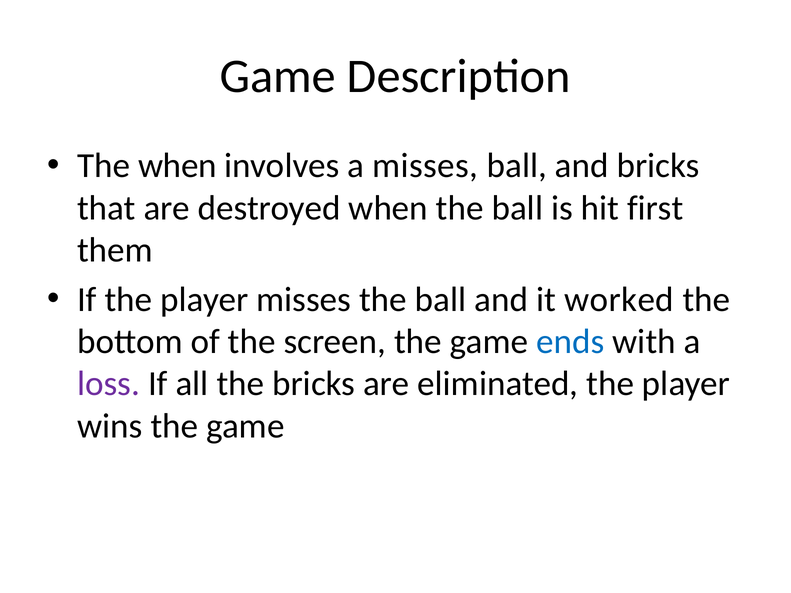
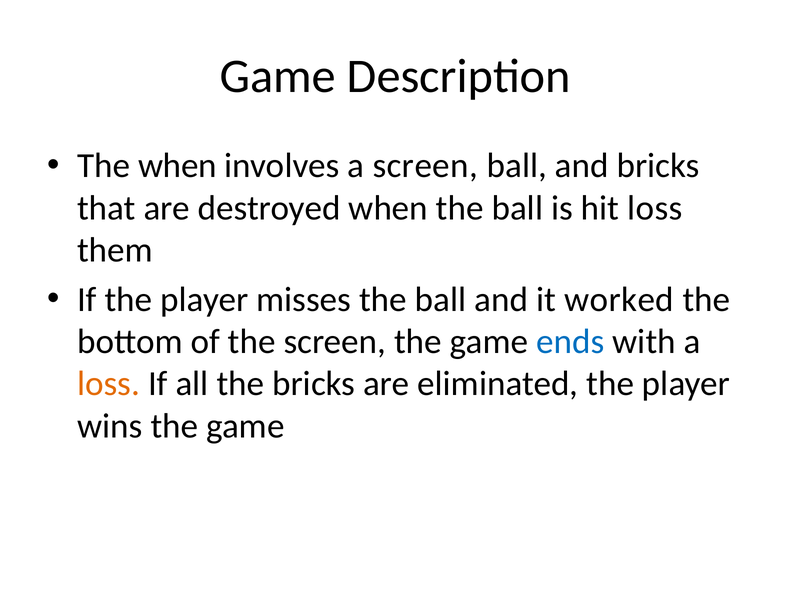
a misses: misses -> screen (425, 166)
hit first: first -> loss (655, 208)
loss colour: purple -> orange (109, 384)
